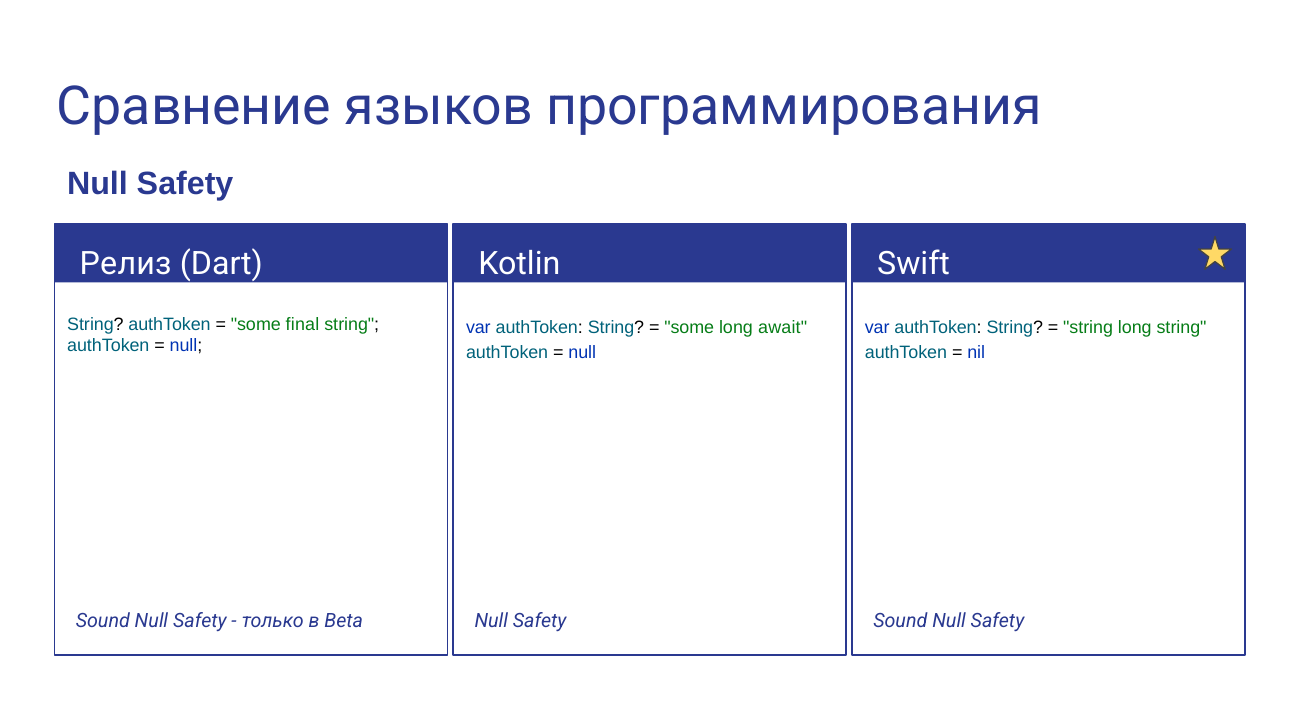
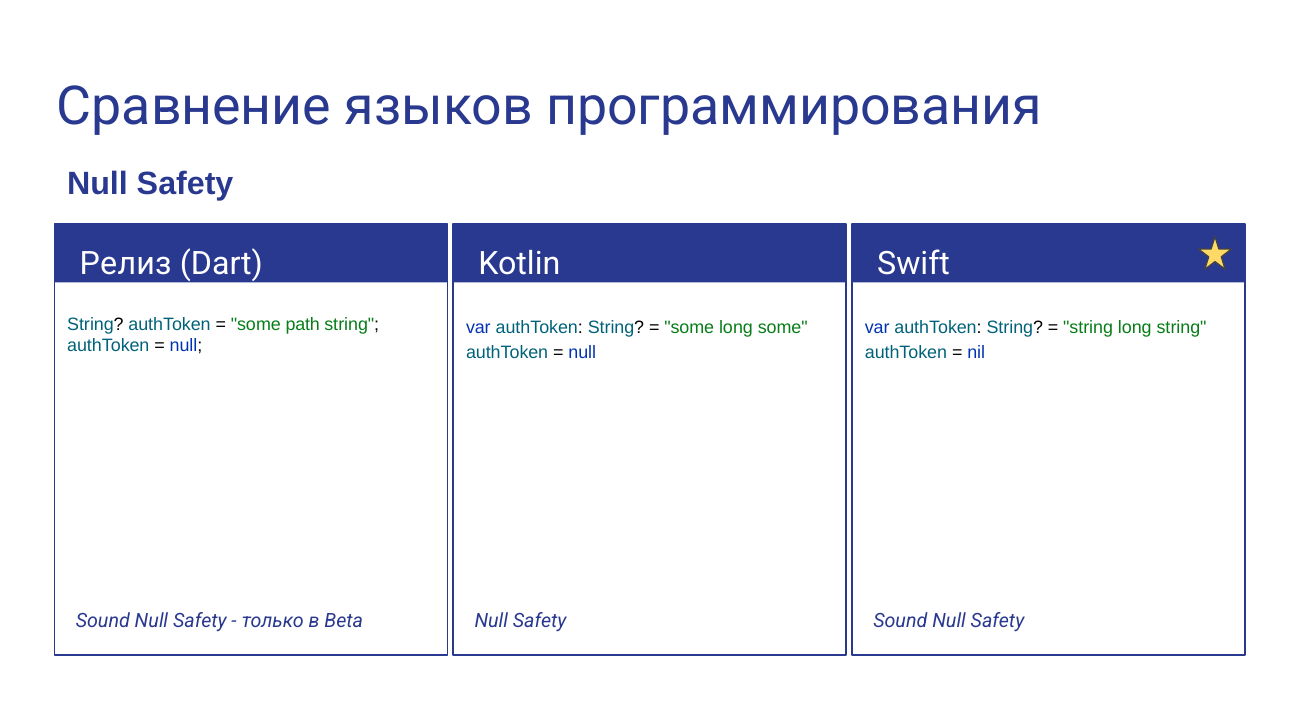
final: final -> path (303, 324)
long await: await -> some (783, 328)
